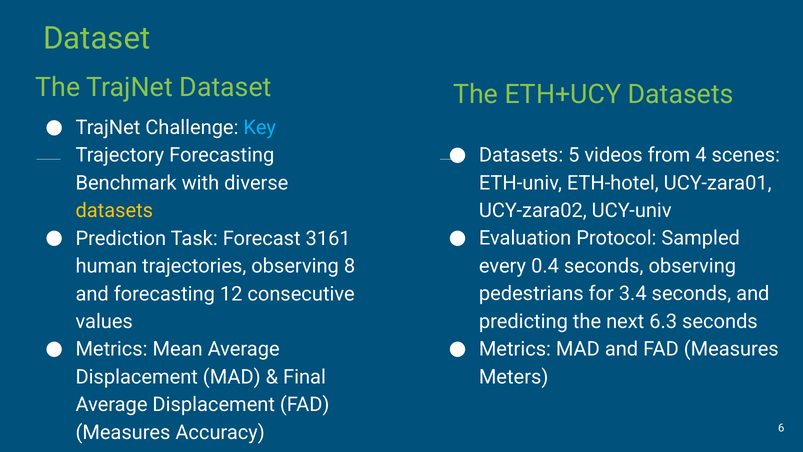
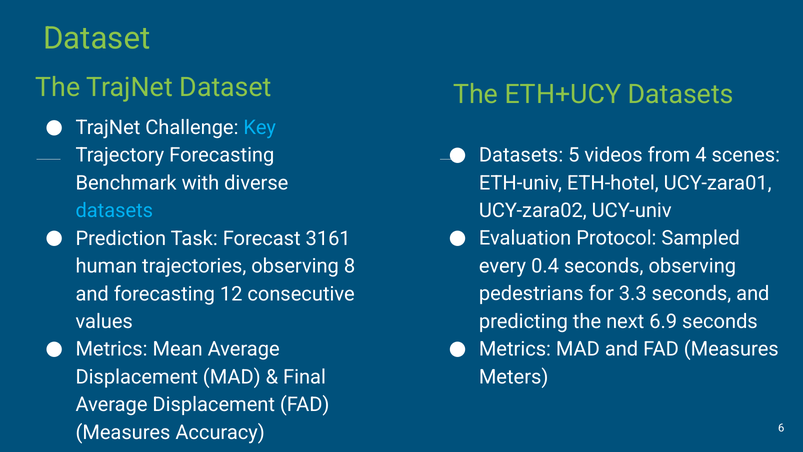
datasets colour: yellow -> light blue (114, 211)
3.4: 3.4 -> 3.3 (633, 294)
6.3: 6.3 -> 6.9 (663, 321)
